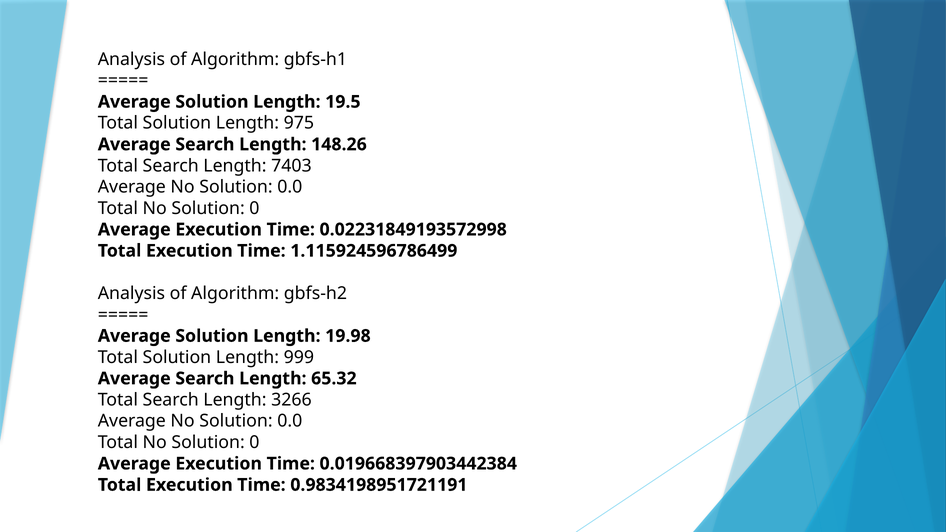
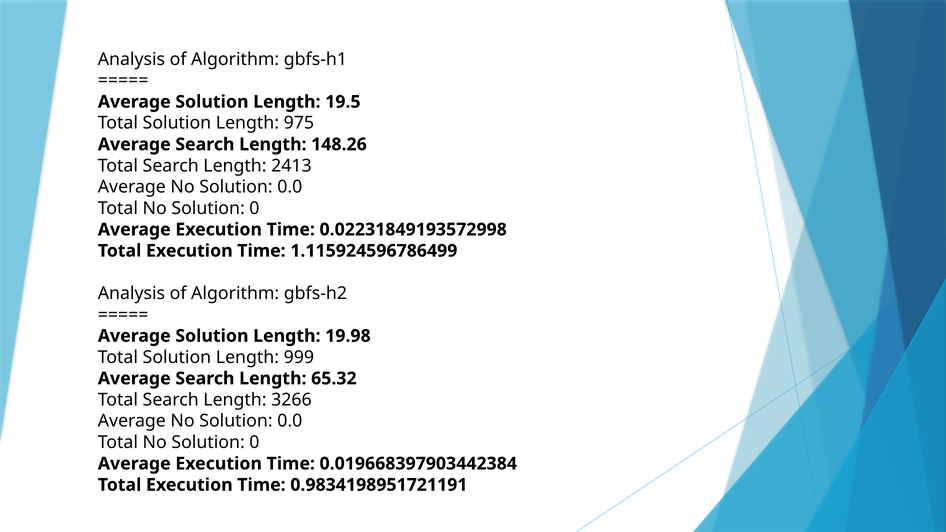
7403: 7403 -> 2413 (291, 166)
